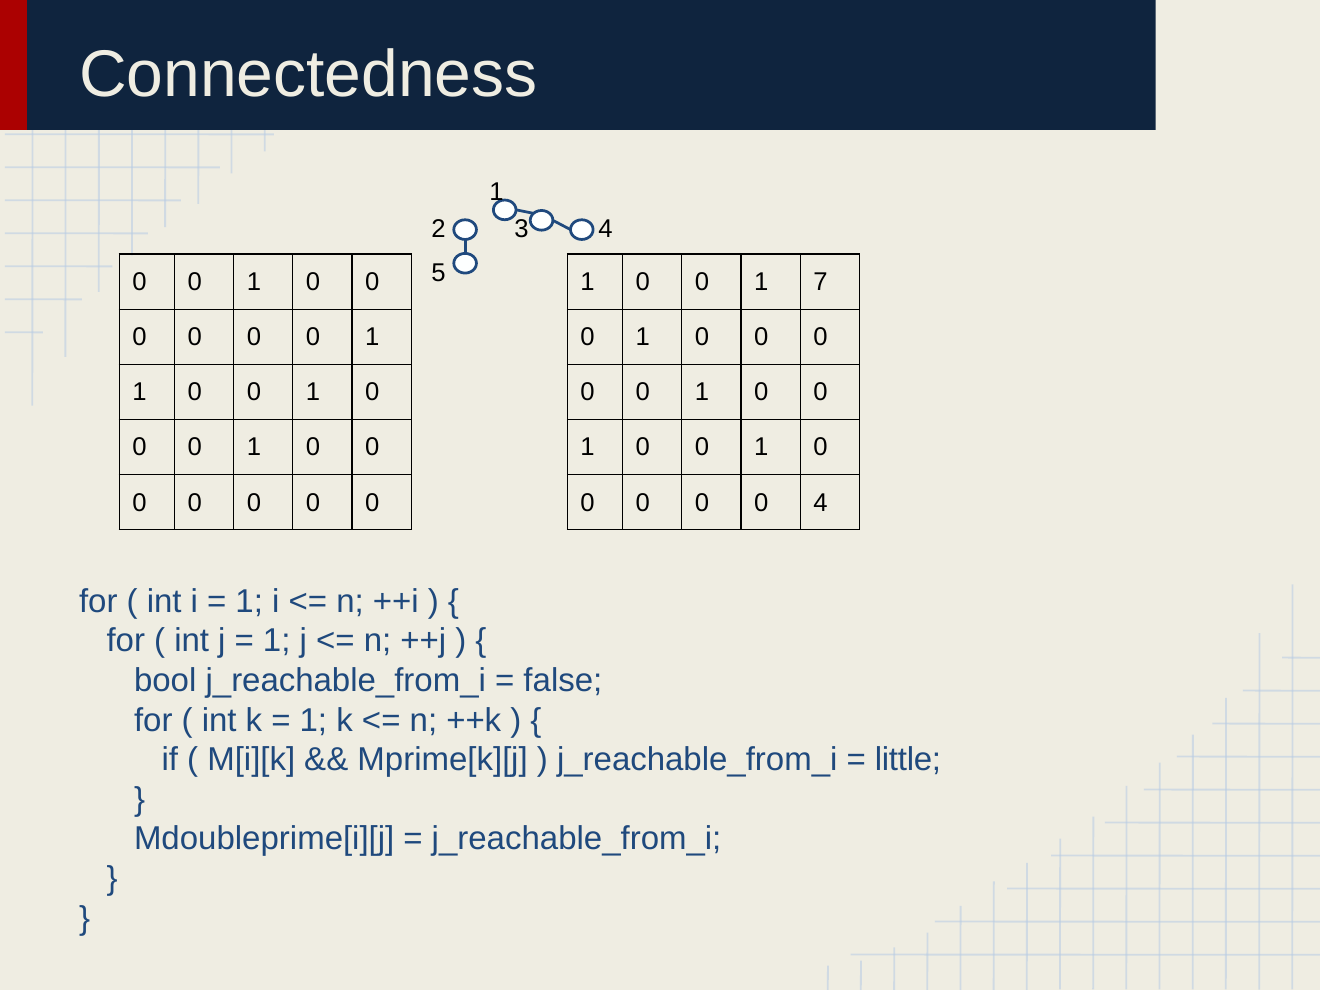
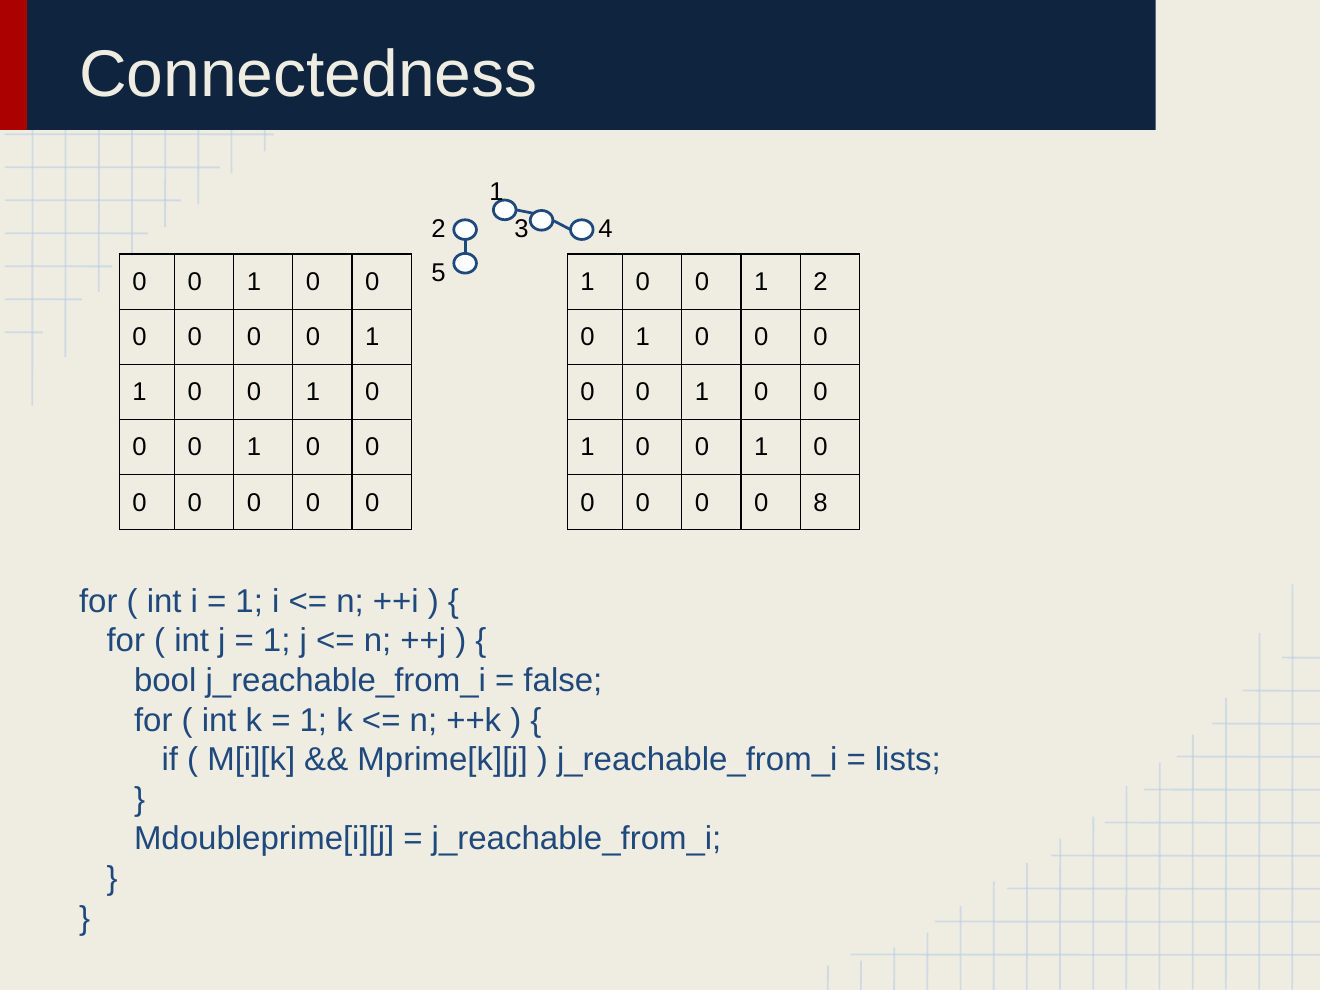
0 1 7: 7 -> 2 (820, 282)
0 4: 4 -> 8 (820, 503)
little: little -> lists (908, 760)
